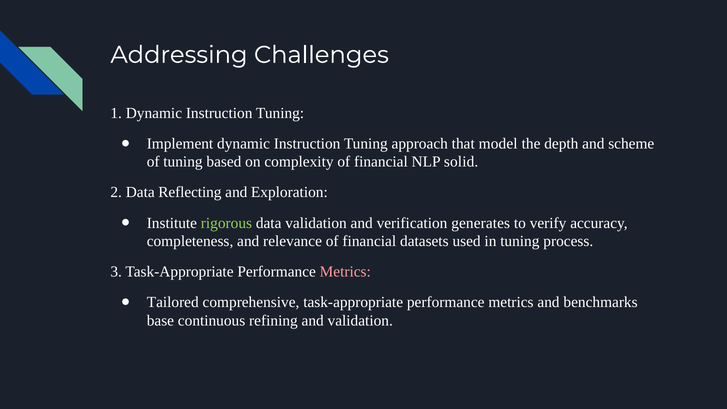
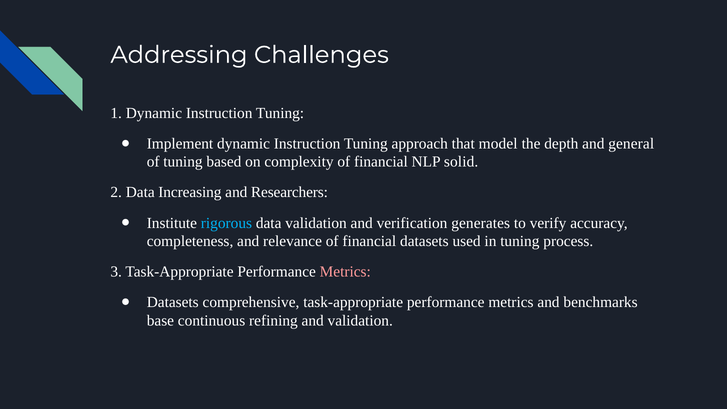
scheme: scheme -> general (631, 143)
Reflecting: Reflecting -> Increasing (190, 192)
Exploration: Exploration -> Researchers (289, 192)
rigorous colour: light green -> light blue (226, 223)
Tailored: Tailored -> Datasets (173, 302)
